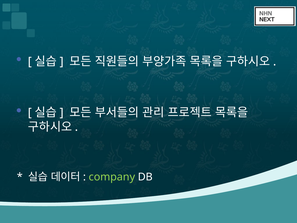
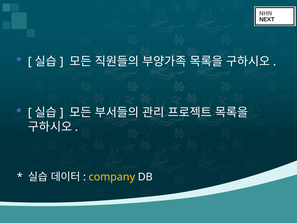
company colour: light green -> yellow (112, 177)
